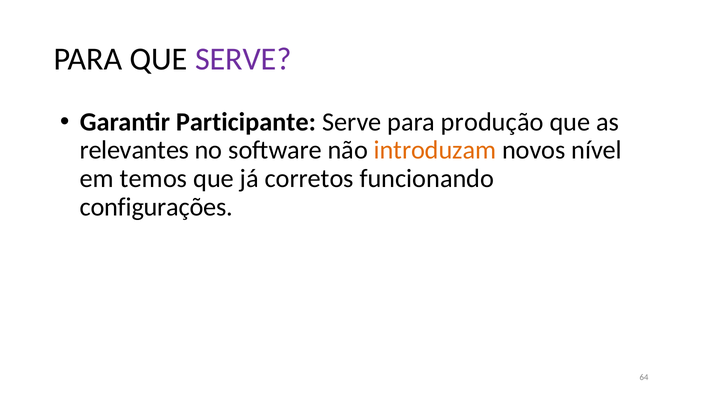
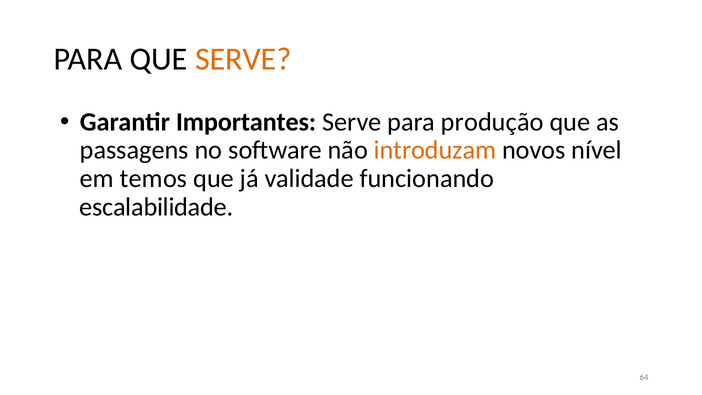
SERVE colour: purple -> orange (243, 59)
Participante: Participante -> Importantes (246, 122)
relevantes: relevantes -> passagens (134, 150)
corretos: corretos -> validade (309, 179)
configurações: configurações -> escalabilidade (156, 207)
